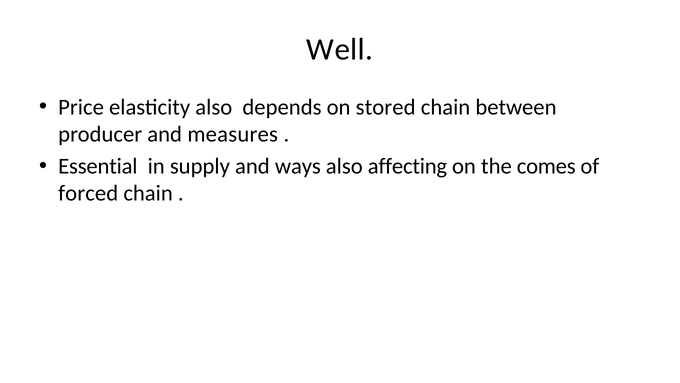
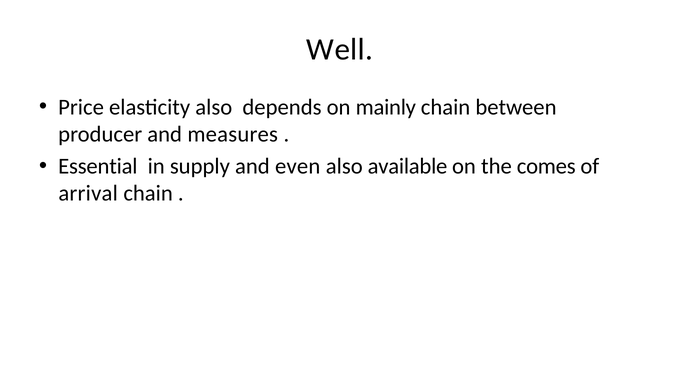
stored: stored -> mainly (386, 107)
ways: ways -> even (298, 166)
affecting: affecting -> available (408, 166)
forced: forced -> arrival (88, 193)
